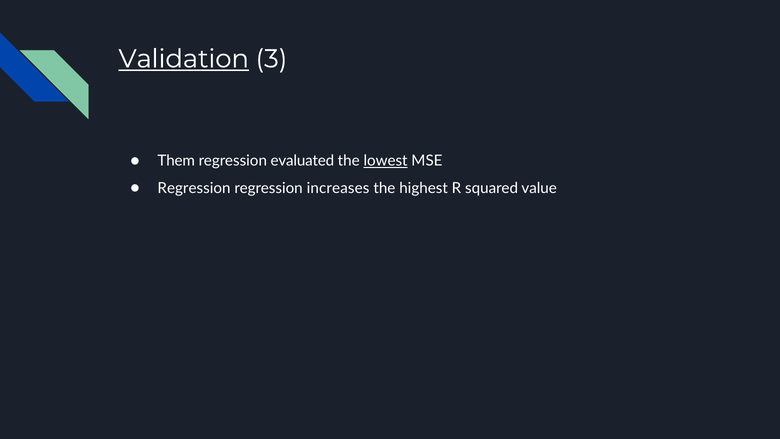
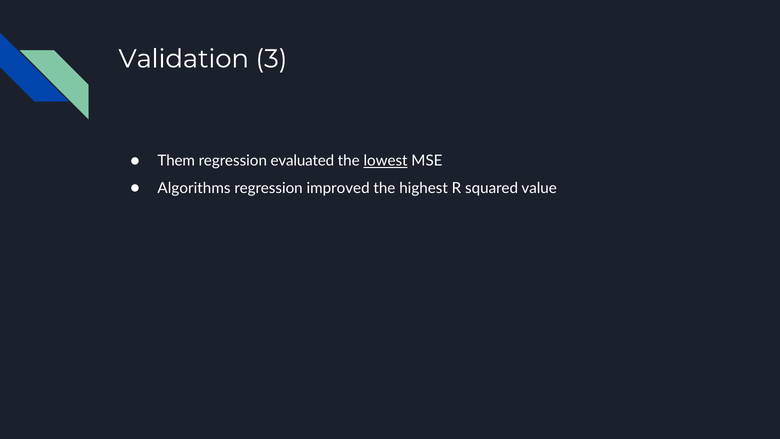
Validation underline: present -> none (184, 59)
Regression: Regression -> Algorithms (194, 188)
increases: increases -> improved (338, 188)
